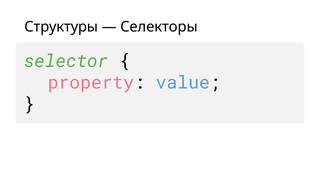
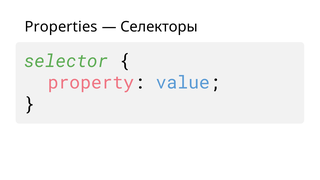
Структуры: Структуры -> Properties (61, 27)
